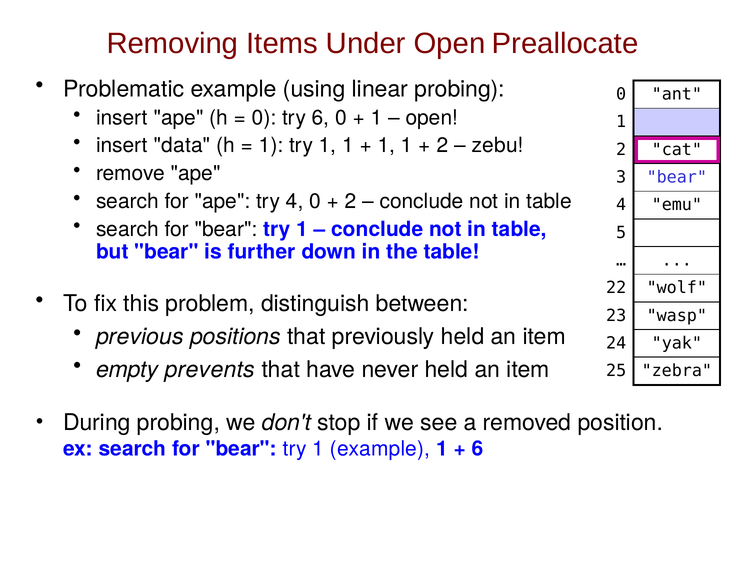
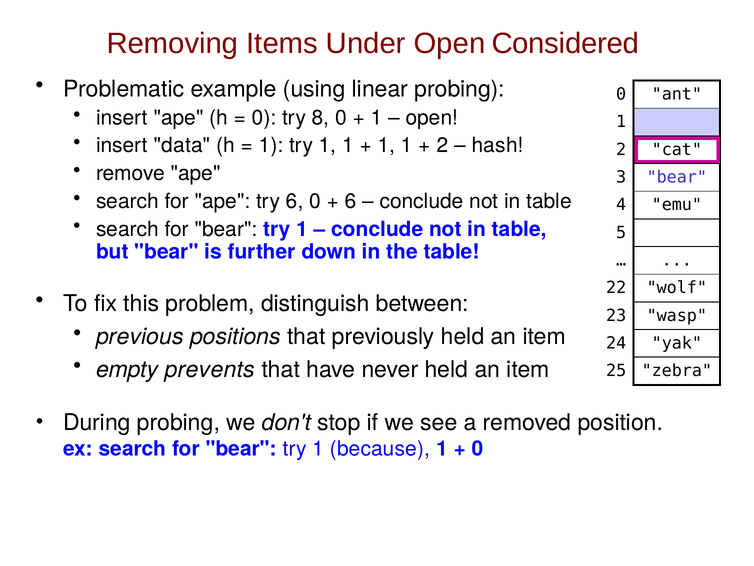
Preallocate: Preallocate -> Considered (565, 43)
try 6: 6 -> 8 (321, 118)
zebu: zebu -> hash (498, 145)
try 4: 4 -> 6 (295, 201)
2: 2 -> 6 (351, 201)
1 example: example -> because (380, 448)
6: 6 -> 0 (478, 448)
